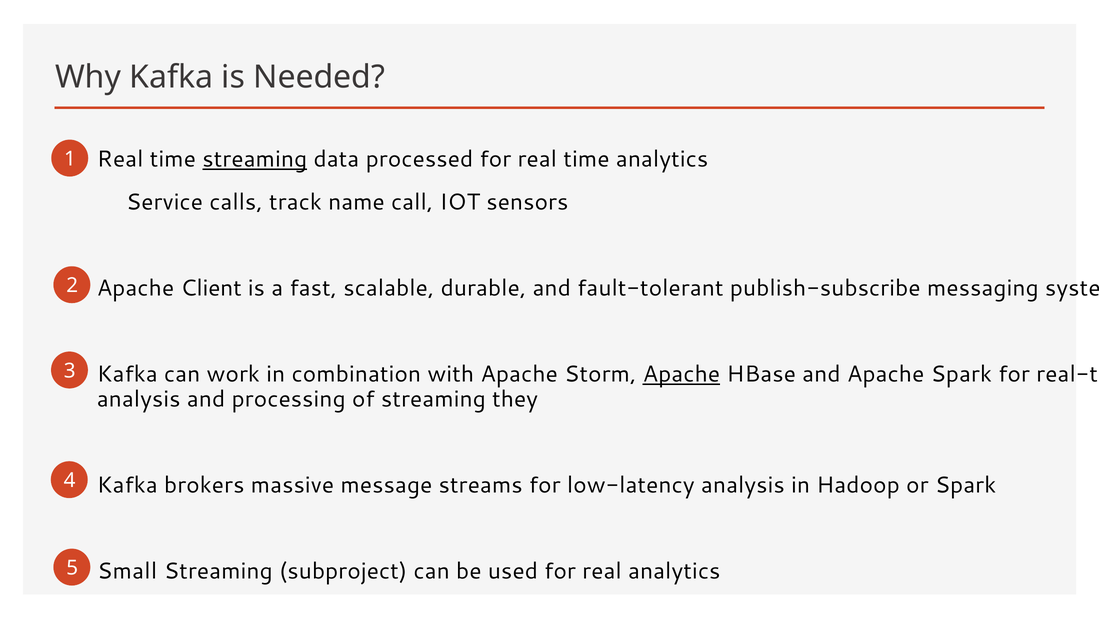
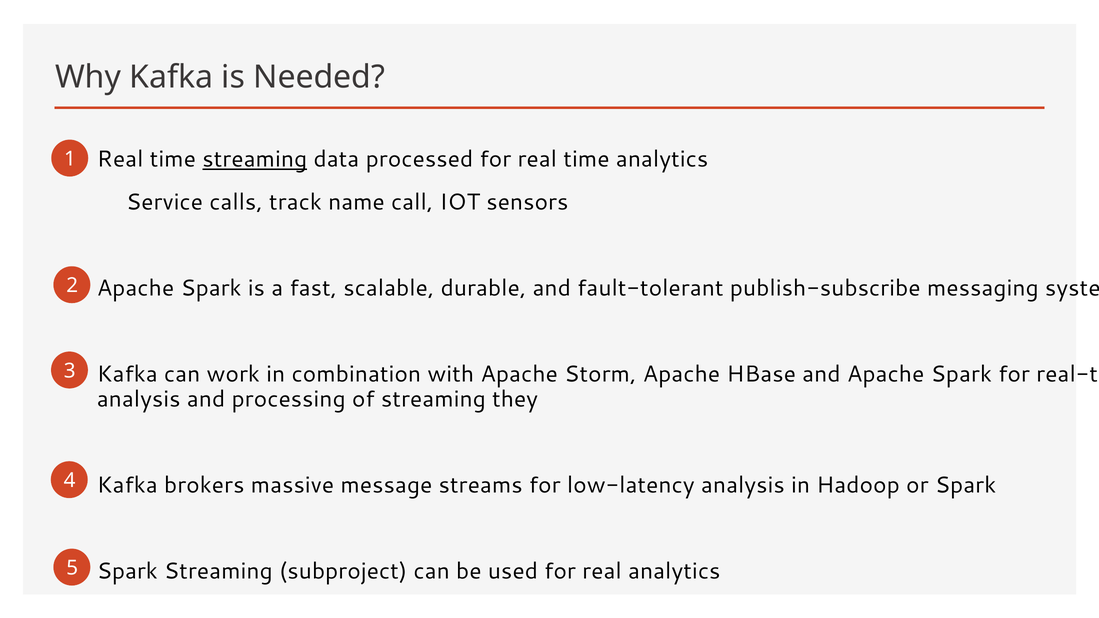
Client: Client -> Spark (211, 288)
Apache underline: present -> none (681, 374)
Small: Small -> Spark (127, 571)
